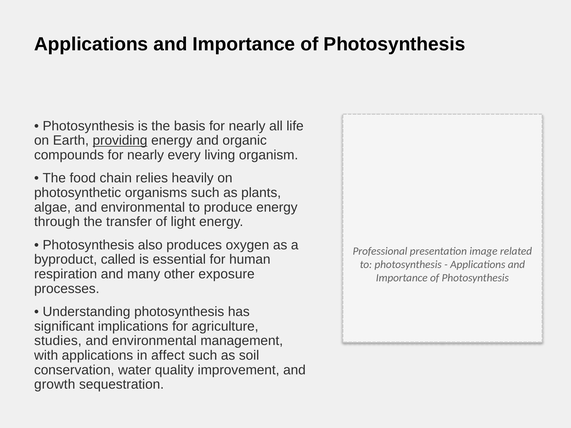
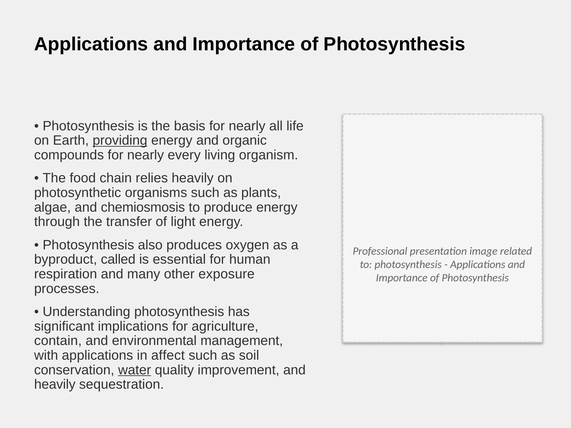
algae and environmental: environmental -> chemiosmosis (143, 207)
studies: studies -> contain (58, 341)
water underline: none -> present (135, 370)
growth: growth -> heavily (55, 385)
